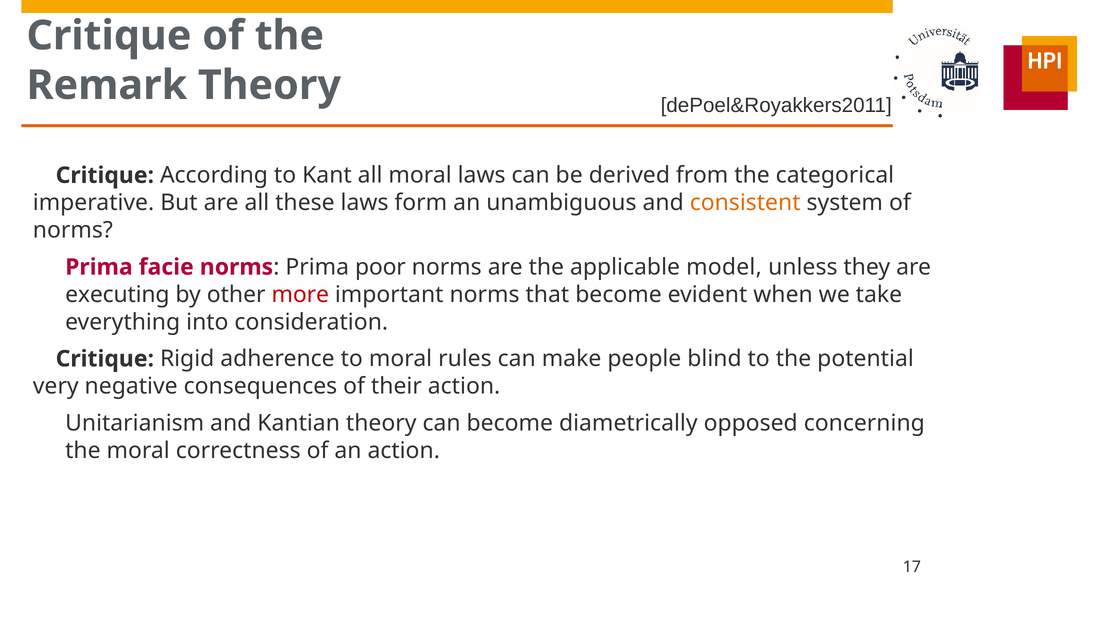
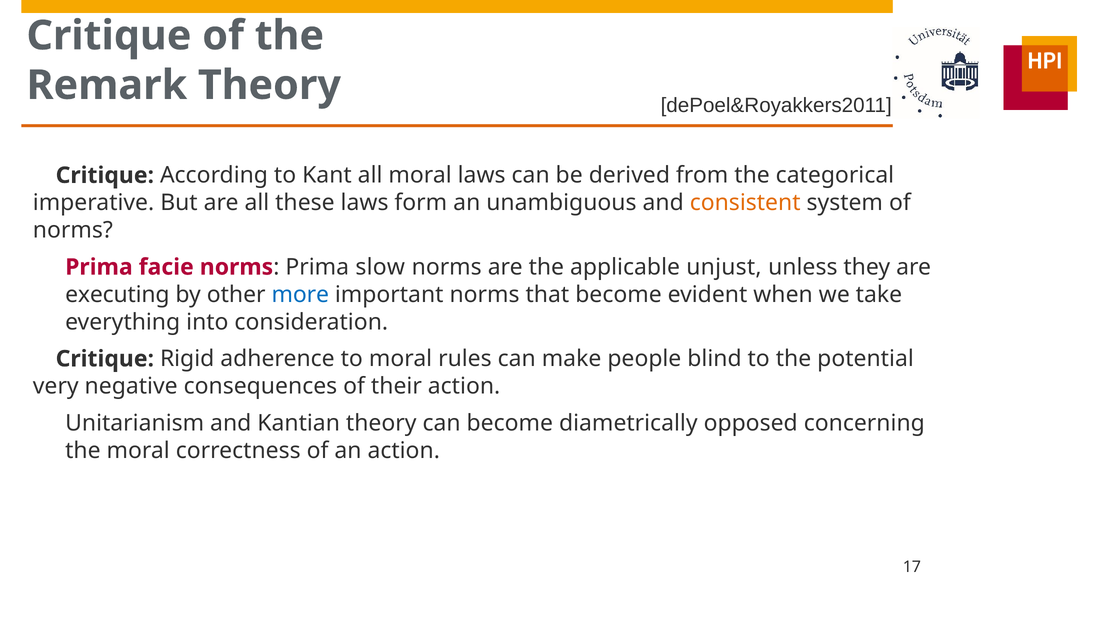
poor: poor -> slow (380, 267)
model: model -> unjust (724, 267)
more colour: red -> blue (300, 295)
